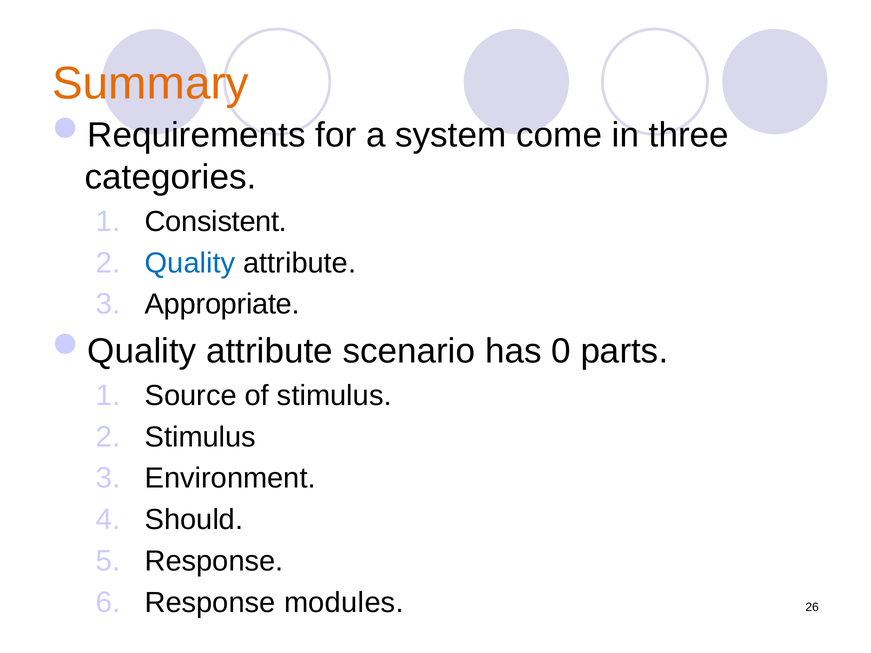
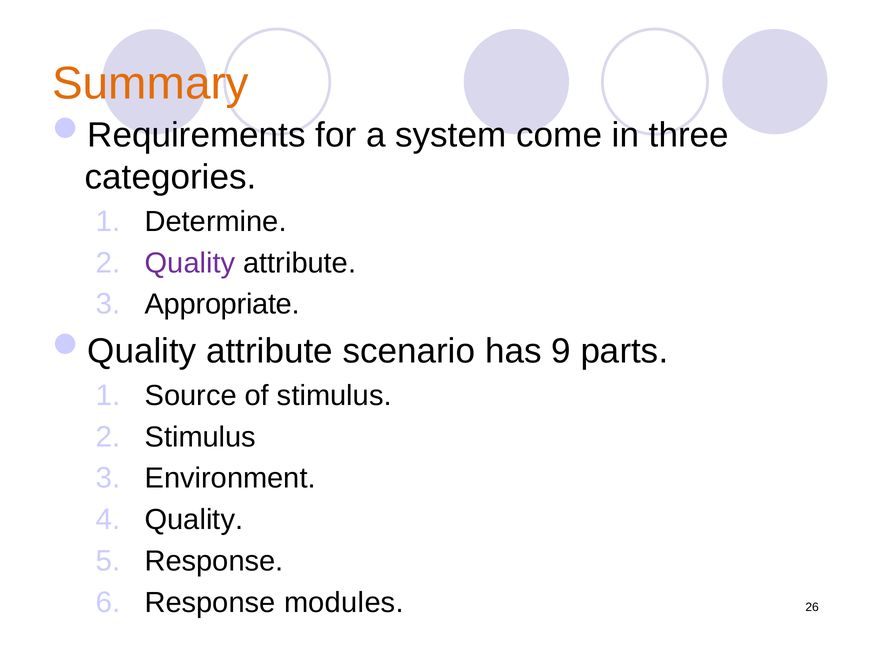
Consistent: Consistent -> Determine (216, 222)
Quality colour: blue -> purple (190, 263)
0: 0 -> 9 (561, 351)
Should: Should -> Quality (194, 520)
